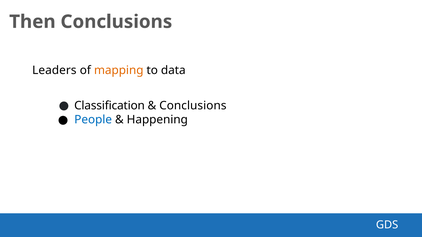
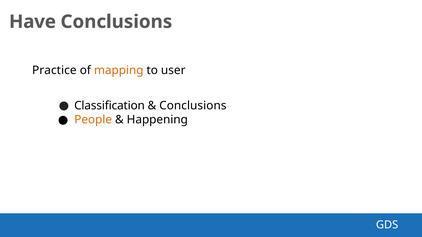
Then: Then -> Have (32, 22)
Leaders: Leaders -> Practice (54, 71)
data: data -> user (173, 71)
People colour: blue -> orange (93, 120)
